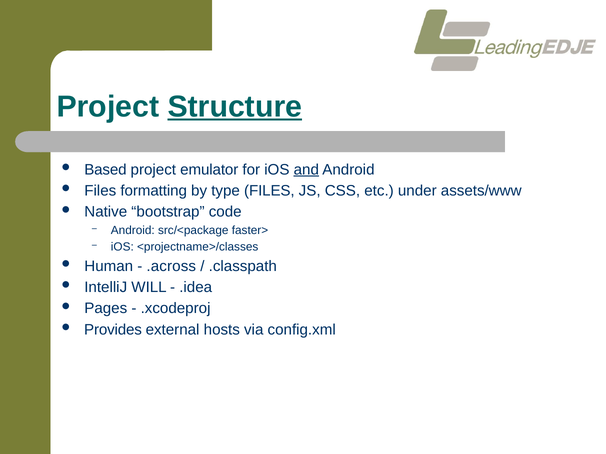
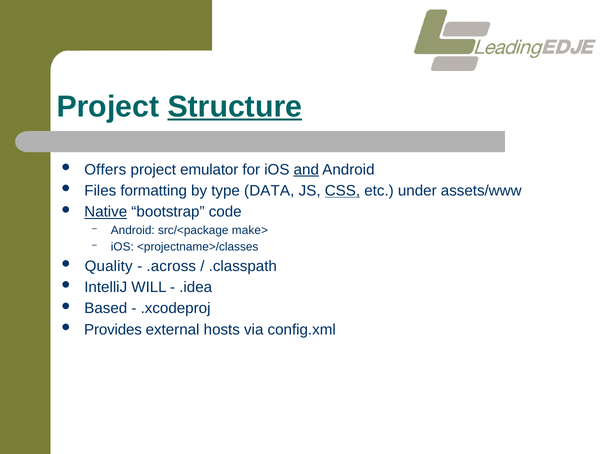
Based: Based -> Offers (105, 170)
type FILES: FILES -> DATA (269, 191)
CSS underline: none -> present (342, 191)
Native underline: none -> present (106, 212)
faster>: faster> -> make> (250, 230)
Human: Human -> Quality (109, 266)
Pages: Pages -> Based (106, 309)
